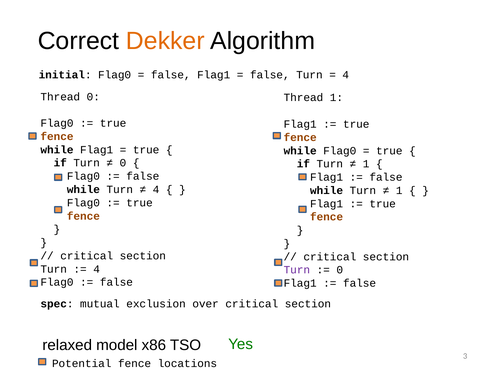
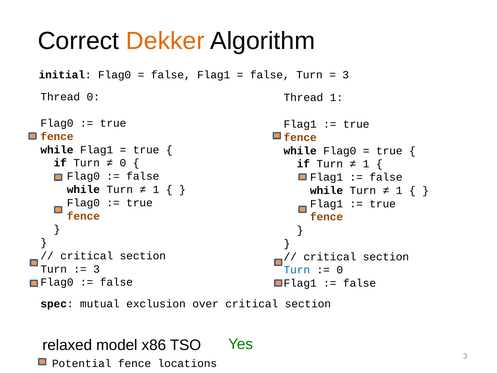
4: 4 -> 3 (346, 75)
4: 4 -> 1 (156, 189)
4: 4 -> 3 (97, 269)
Turn colour: purple -> blue (297, 270)
